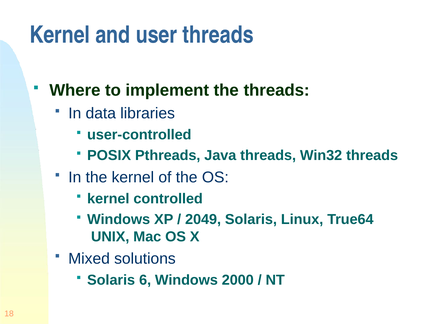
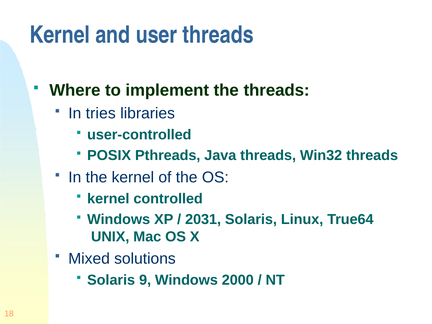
data: data -> tries (101, 113)
2049: 2049 -> 2031 (203, 219)
6: 6 -> 9 (145, 280)
